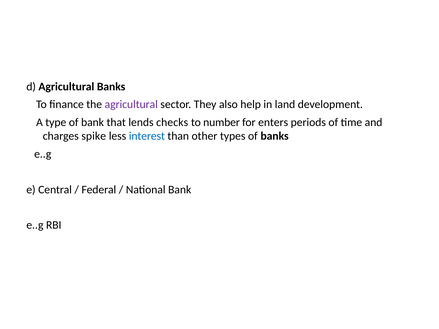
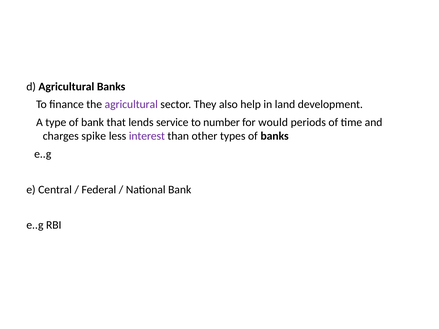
checks: checks -> service (172, 122)
enters: enters -> would (273, 122)
interest colour: blue -> purple (147, 136)
